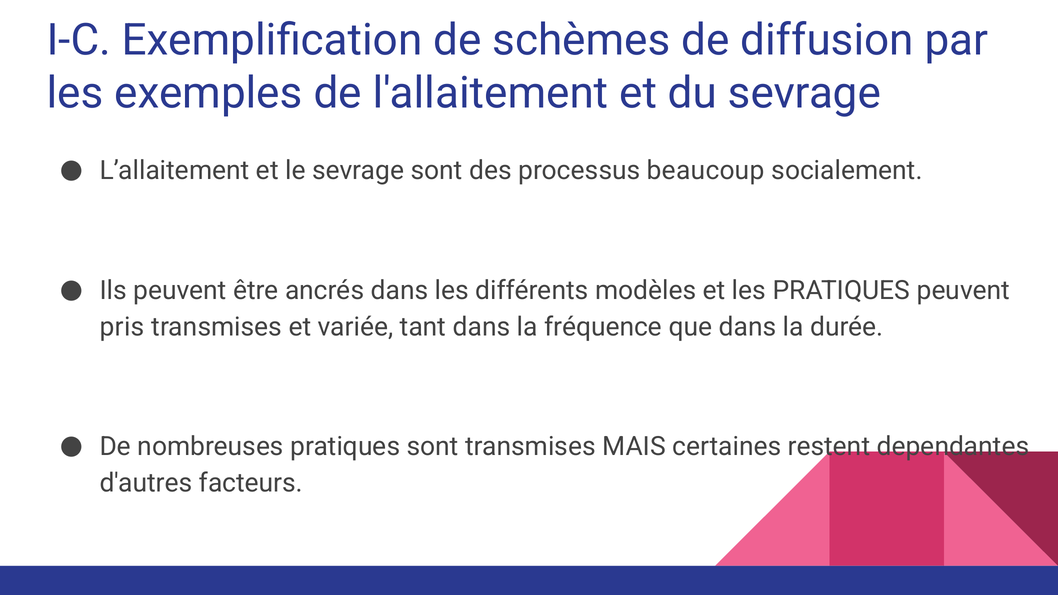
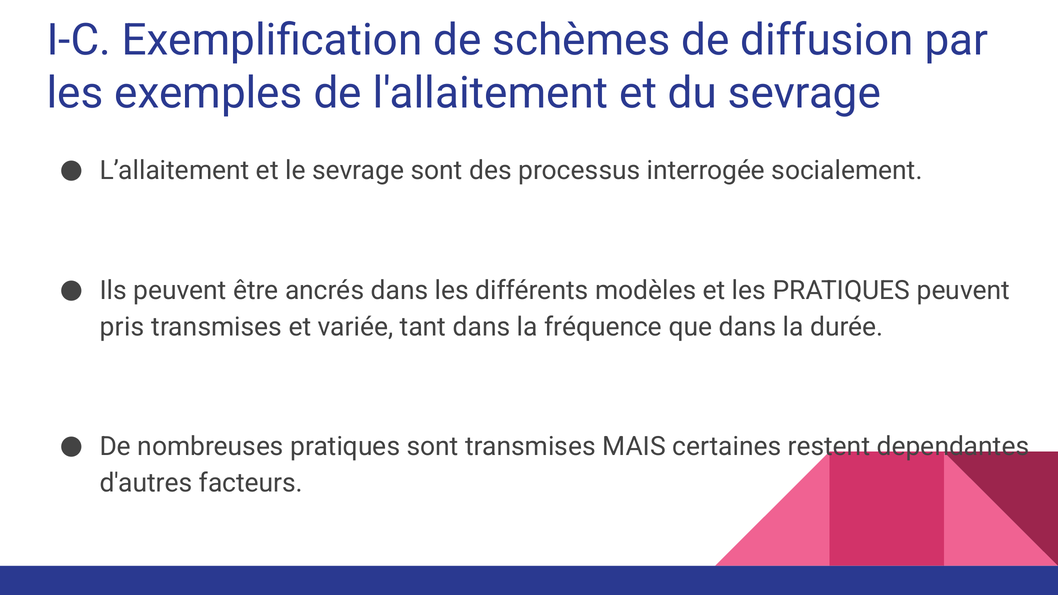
beaucoup: beaucoup -> interrogée (706, 170)
